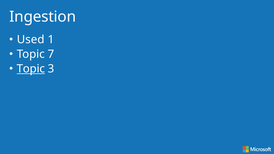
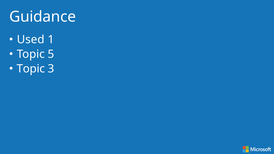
Ingestion: Ingestion -> Guidance (43, 17)
7: 7 -> 5 (51, 54)
Topic underline: present -> none (31, 69)
